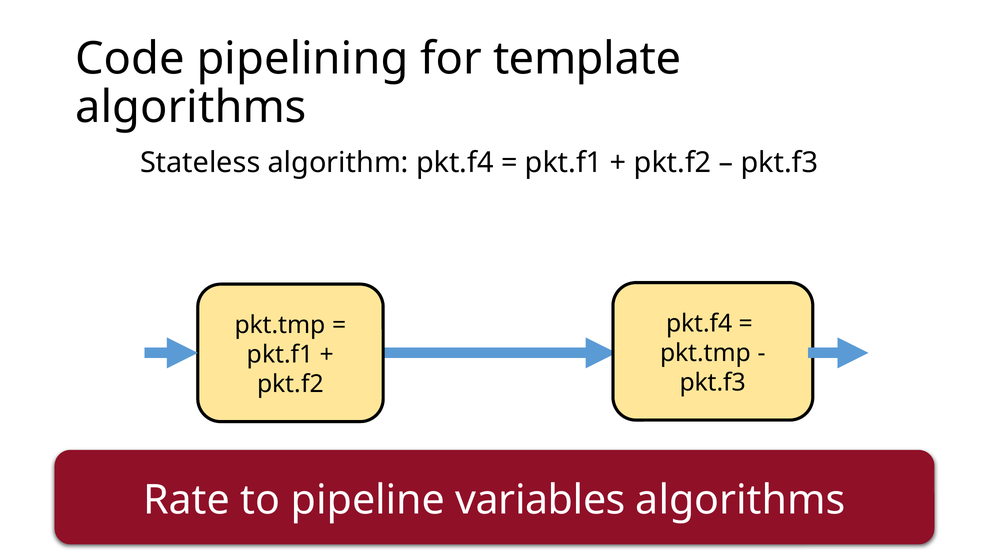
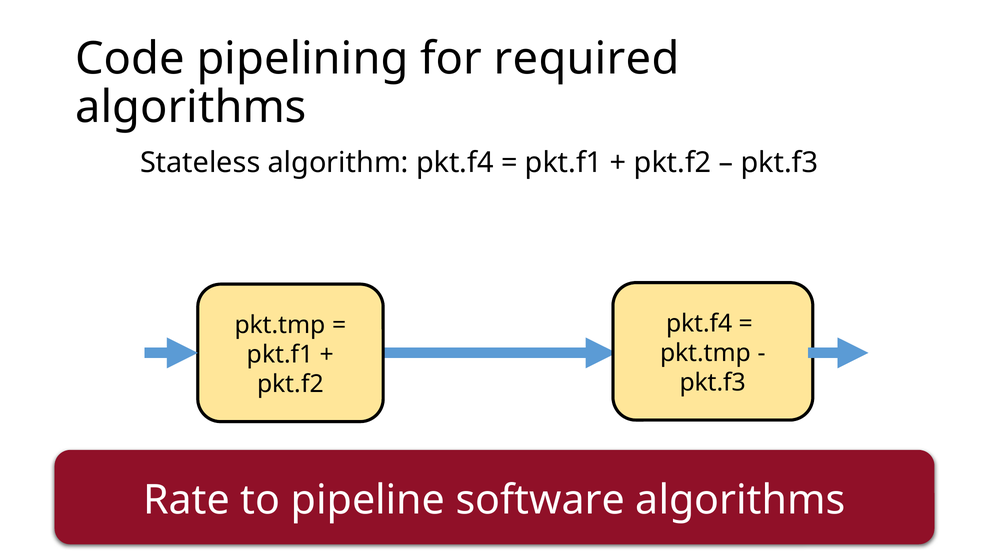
template: template -> required (587, 59)
variables: variables -> software (540, 500)
